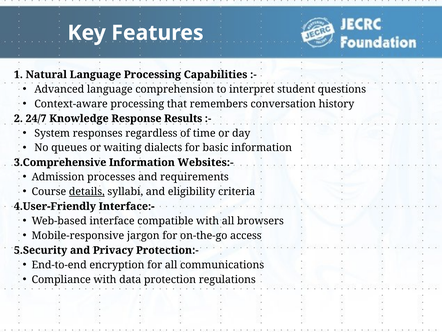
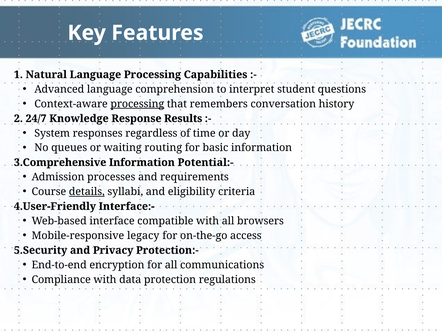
processing underline: none -> present (137, 104)
dialects: dialects -> routing (163, 148)
Websites:-: Websites:- -> Potential:- (206, 162)
jargon: jargon -> legacy (143, 235)
